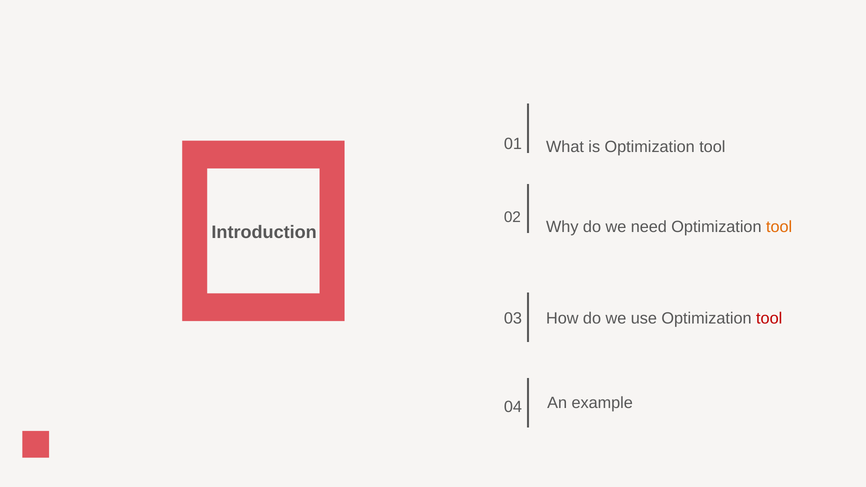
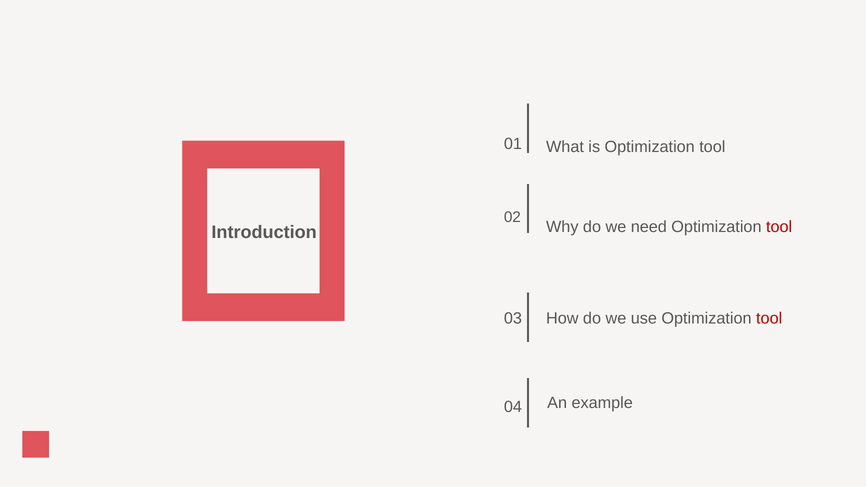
tool colour: orange -> red (779, 227)
